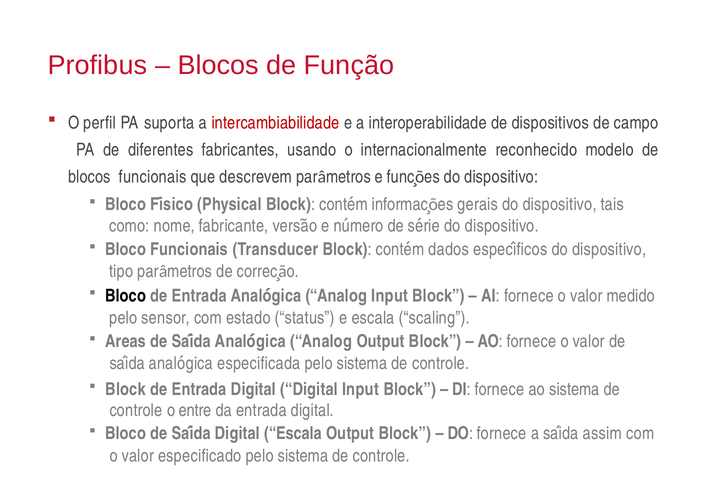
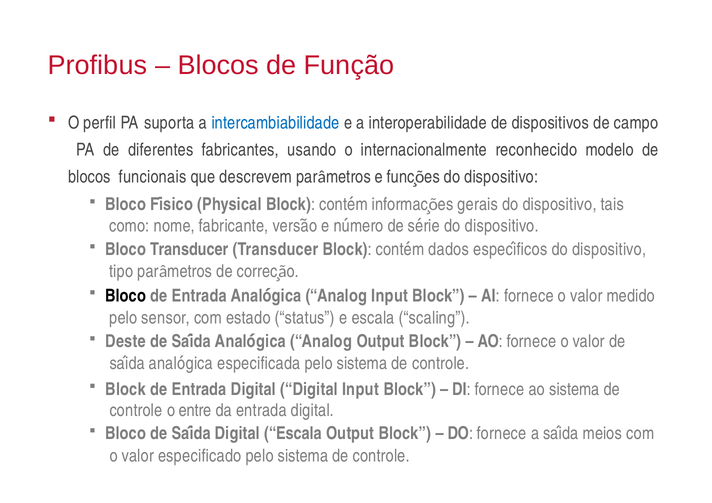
intercambiabilidade colour: red -> blue (276, 123)
Bloco Funcionais: Funcionais -> Transducer (189, 250)
Areas: Areas -> Deste (126, 342)
assim: assim -> meios (602, 434)
